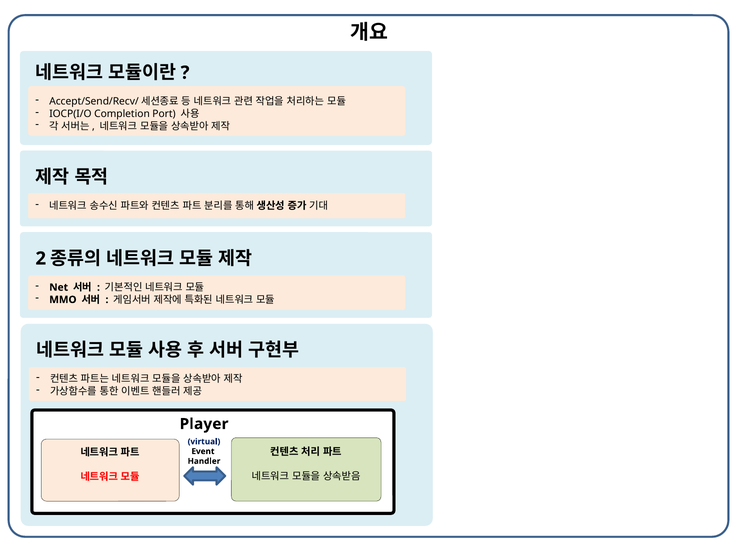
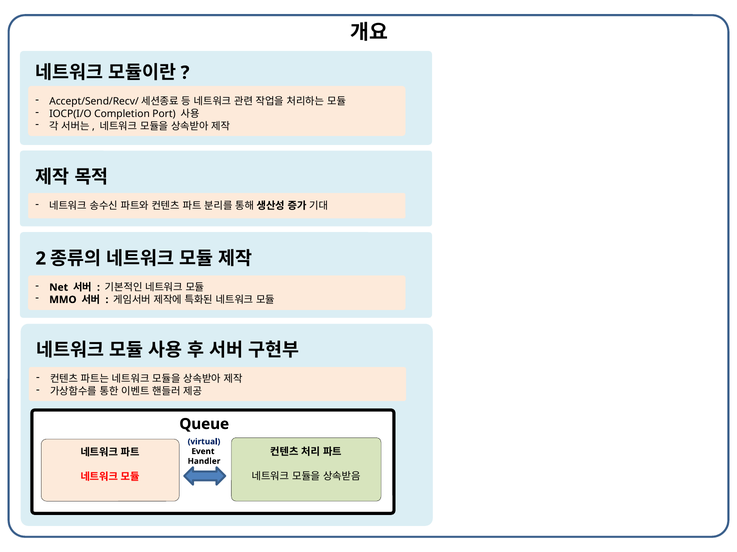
Player: Player -> Queue (204, 425)
